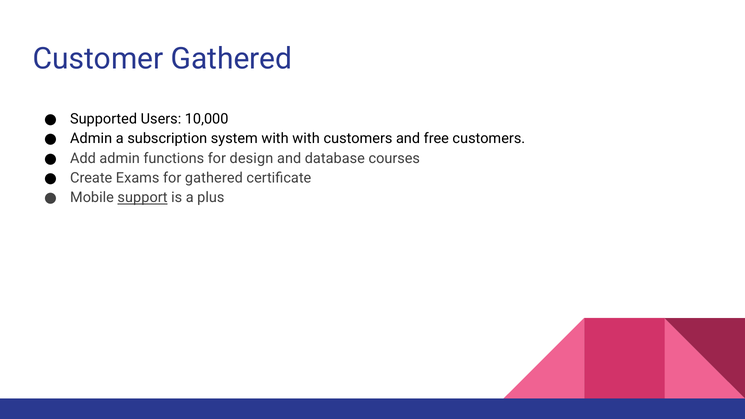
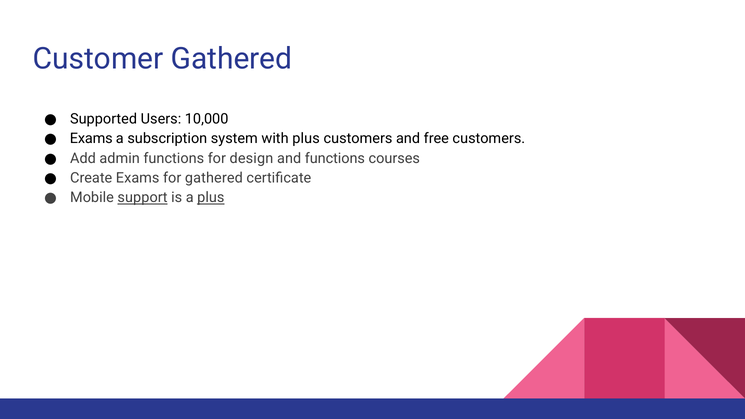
Admin: Admin -> Exams (91, 139)
with with: with -> plus (306, 139)
and database: database -> functions (335, 158)
plus underline: none -> present (211, 198)
